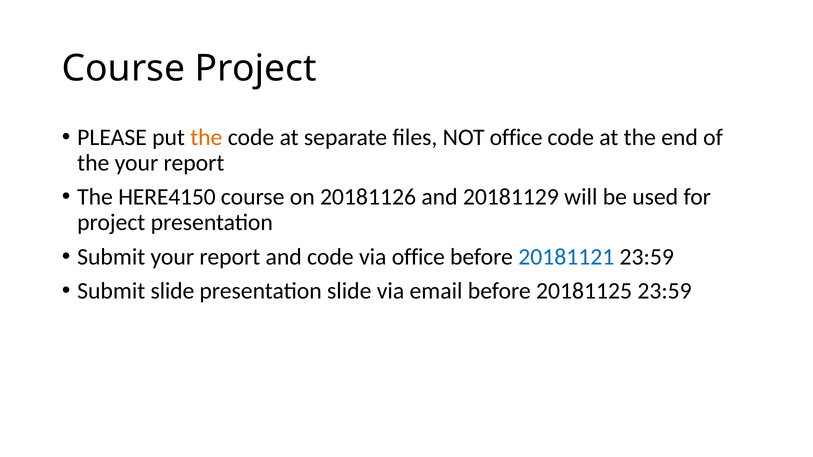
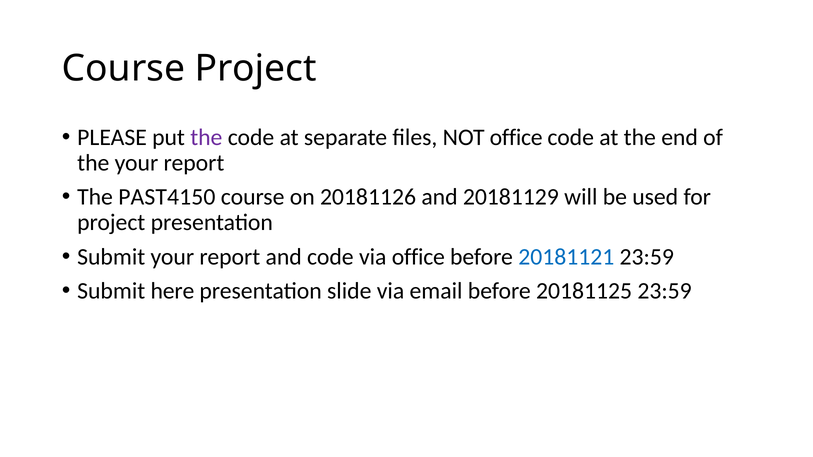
the colour: orange -> purple (206, 137)
HERE4150: HERE4150 -> PAST4150 (167, 197)
Submit slide: slide -> here (172, 291)
